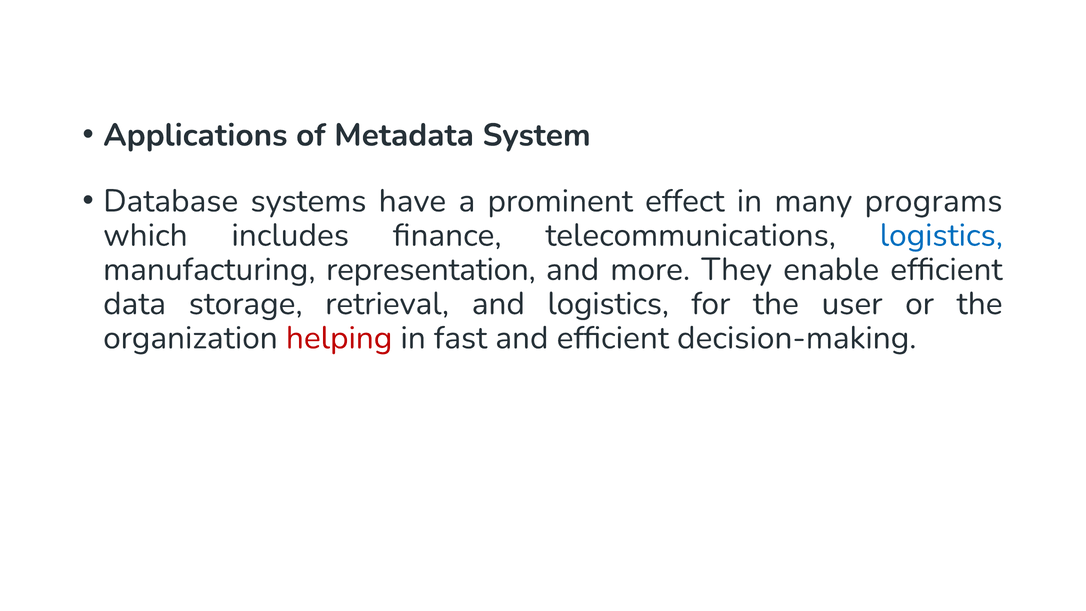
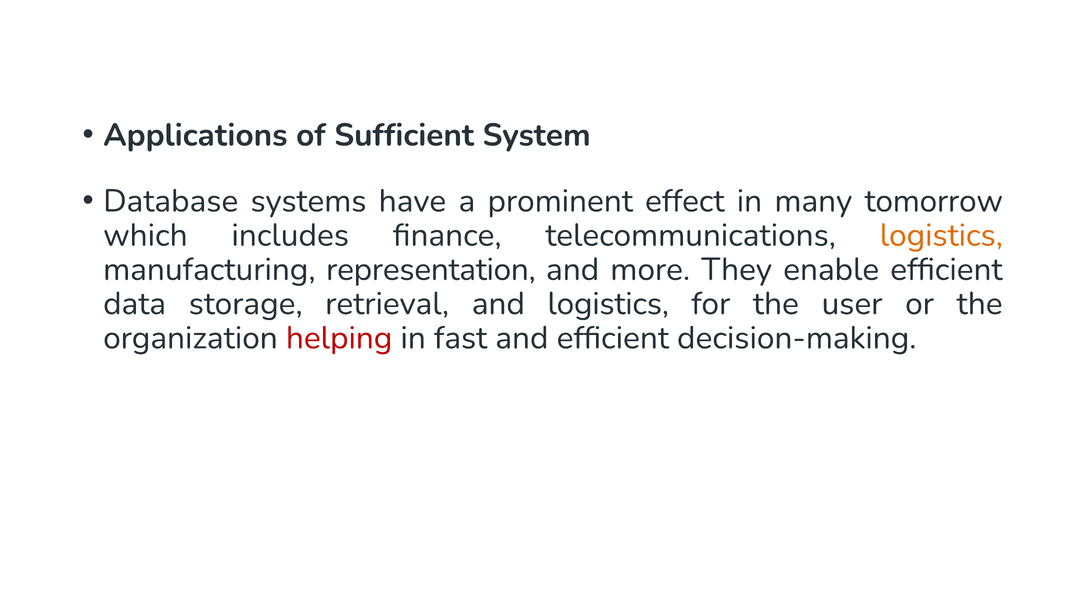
Metadata: Metadata -> Sufficient (404, 135)
programs: programs -> tomorrow (934, 201)
logistics colour: blue -> orange (941, 235)
